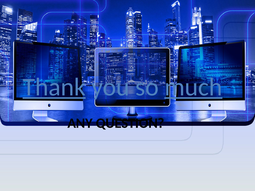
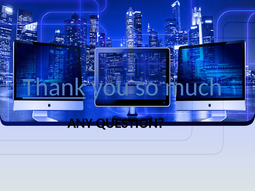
much underline: present -> none (193, 87)
